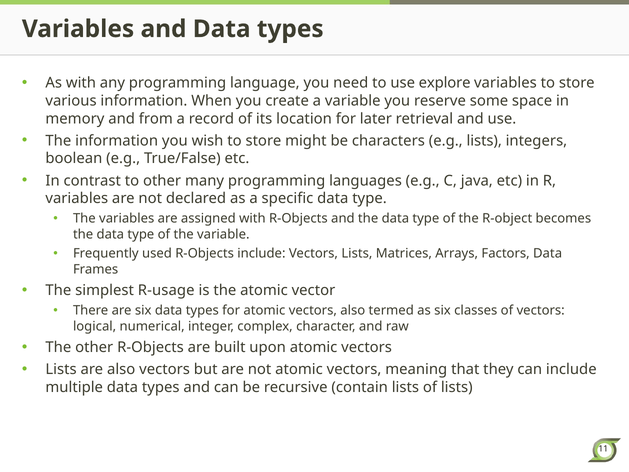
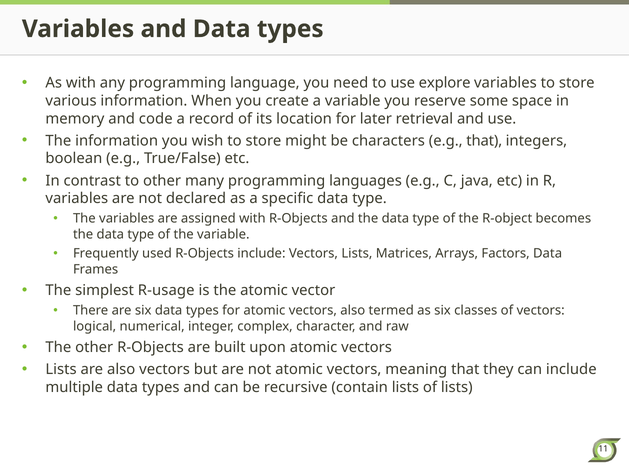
from: from -> code (156, 119)
e.g lists: lists -> that (484, 141)
